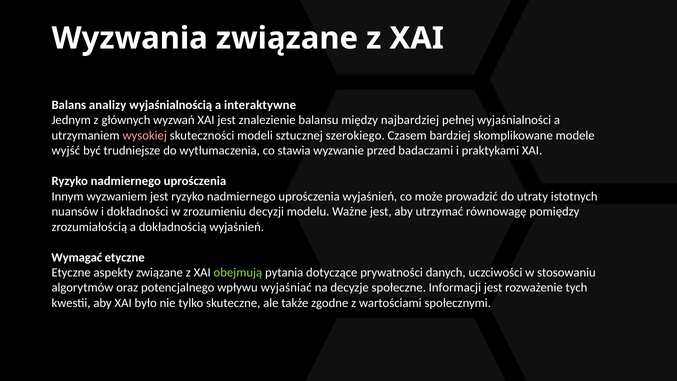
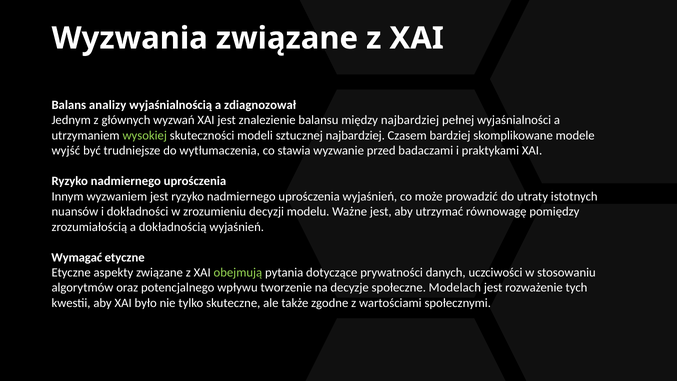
interaktywne: interaktywne -> zdiagnozował (260, 105)
wysokiej colour: pink -> light green (145, 135)
sztucznej szerokiego: szerokiego -> najbardziej (355, 135)
wyjaśniać: wyjaśniać -> tworzenie (286, 288)
Informacji: Informacji -> Modelach (455, 288)
